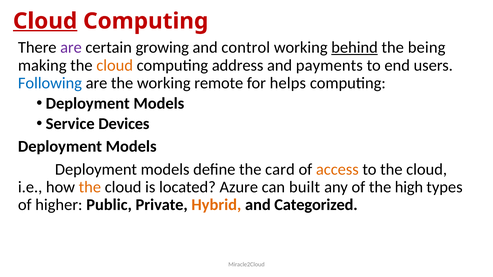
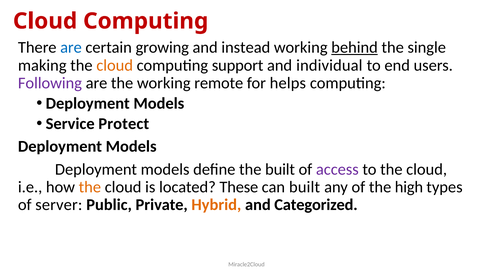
Cloud underline: present -> none (45, 21)
are colour: purple -> blue (71, 48)
control: control -> instead (246, 48)
being: being -> single (427, 48)
address: address -> support (238, 65)
payments: payments -> individual (329, 65)
Following colour: blue -> purple (50, 83)
Devices: Devices -> Protect (124, 124)
the card: card -> built (280, 170)
access colour: orange -> purple (337, 170)
Azure: Azure -> These (239, 187)
higher: higher -> server (59, 205)
